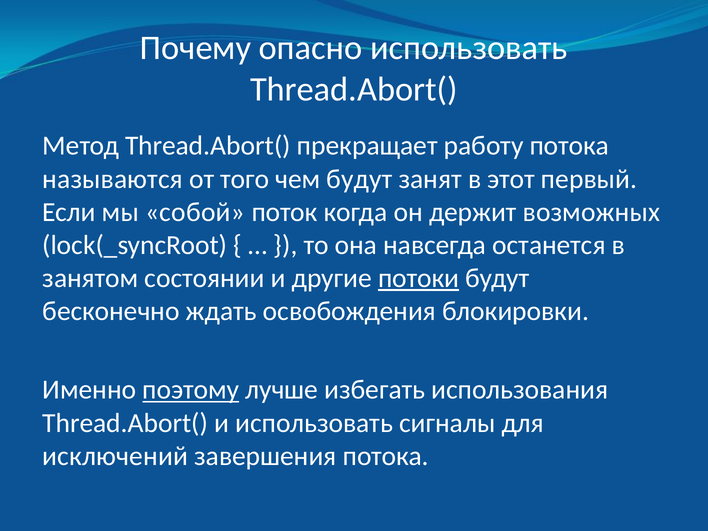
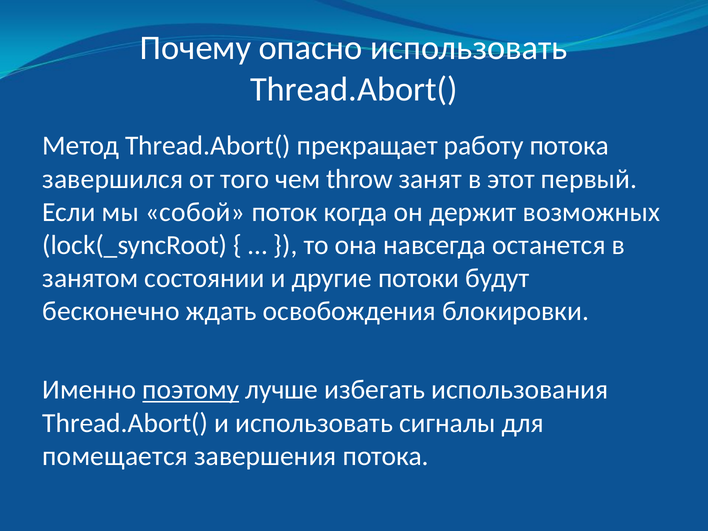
называются: называются -> завершился (113, 179)
чем будут: будут -> throw (360, 179)
потоки underline: present -> none (419, 278)
исключений: исключений -> помещается (115, 456)
